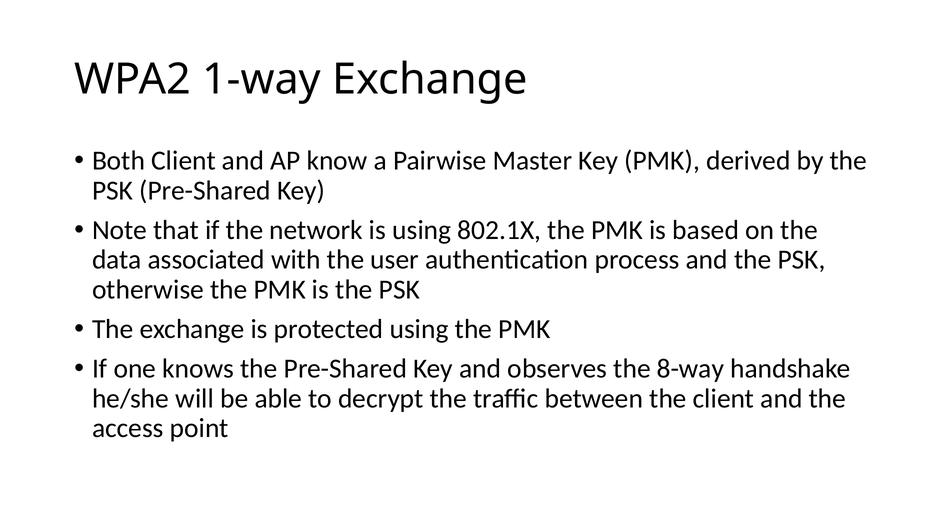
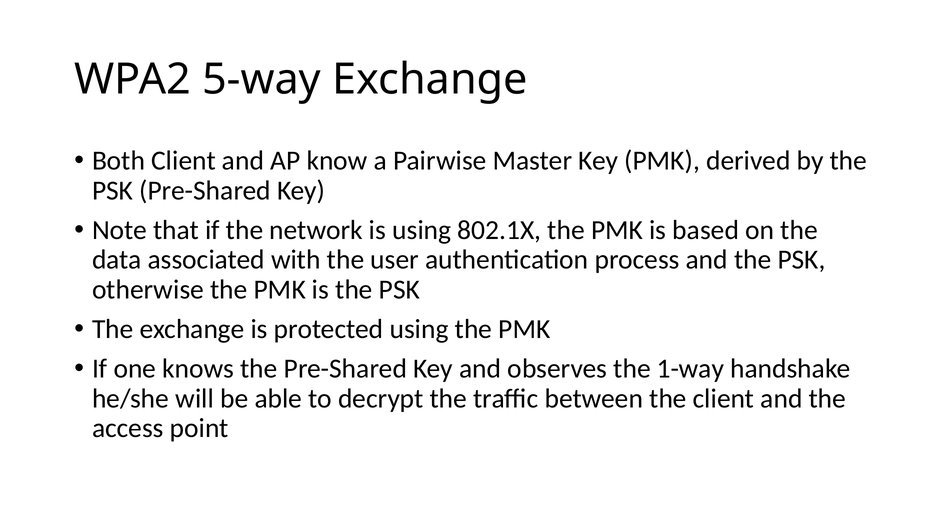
1-way: 1-way -> 5-way (262, 79)
8-way: 8-way -> 1-way (690, 369)
